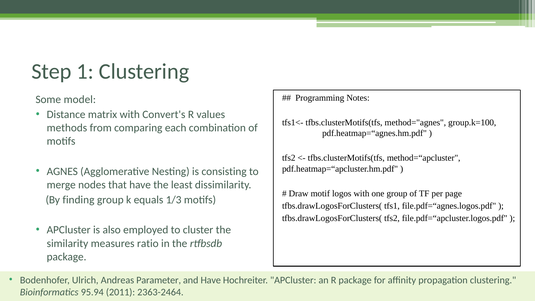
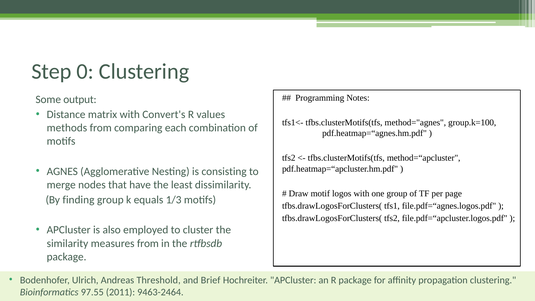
1: 1 -> 0 (85, 72)
model: model -> output (80, 99)
measures ratio: ratio -> from (148, 243)
Parameter: Parameter -> Threshold (159, 280)
and Have: Have -> Brief (211, 280)
95.94: 95.94 -> 97.55 (92, 292)
2363-2464: 2363-2464 -> 9463-2464 (160, 292)
